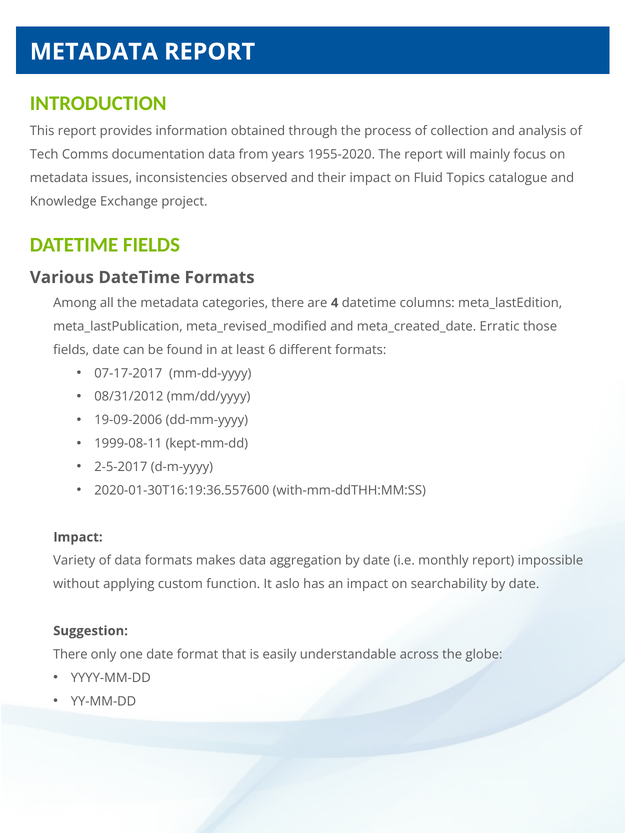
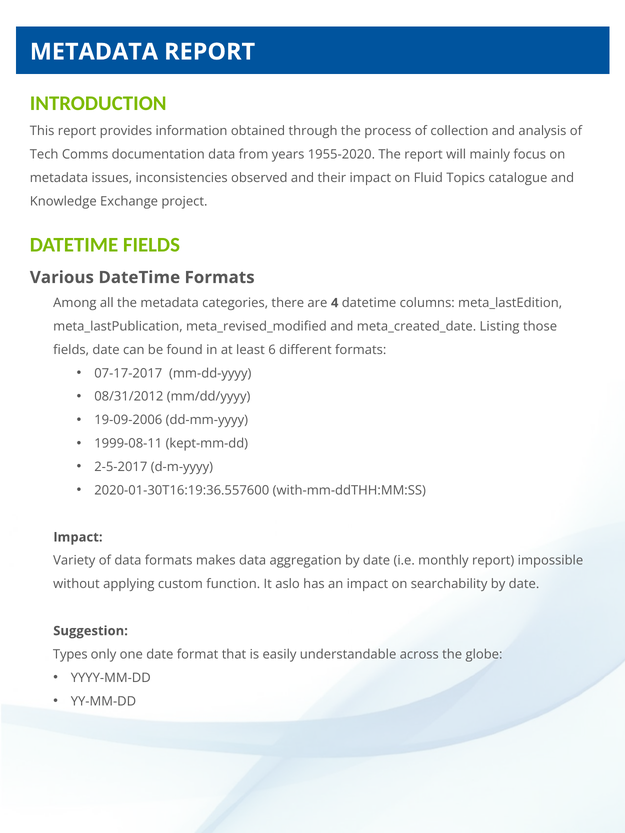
Erratic: Erratic -> Listing (500, 326)
There: There -> Types (70, 655)
